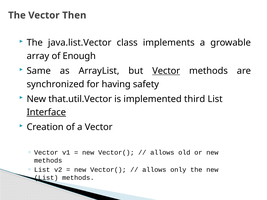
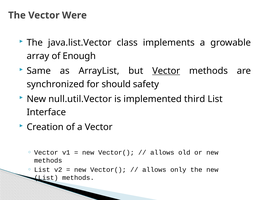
Then: Then -> Were (74, 15)
having: having -> should (116, 84)
that.util.Vector: that.util.Vector -> null.util.Vector (80, 99)
Interface underline: present -> none (46, 112)
